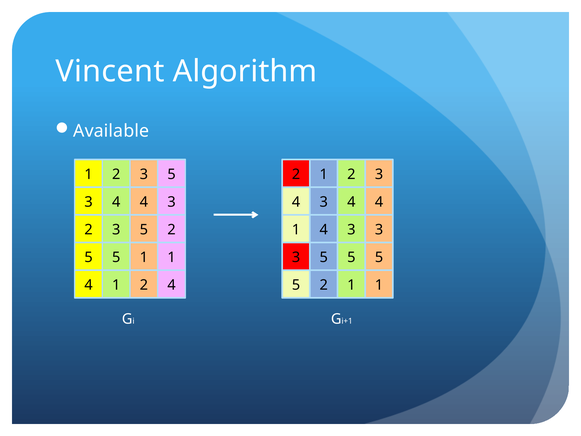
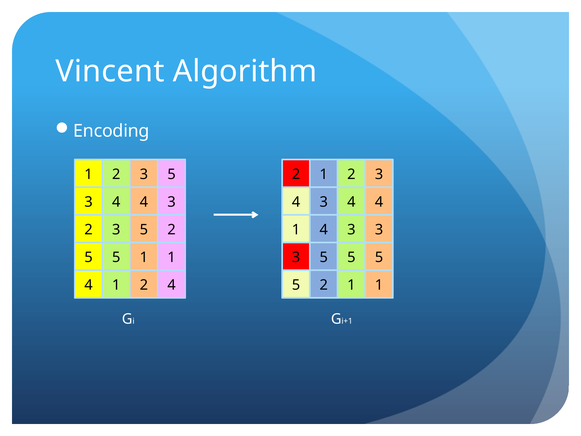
Available: Available -> Encoding (111, 131)
